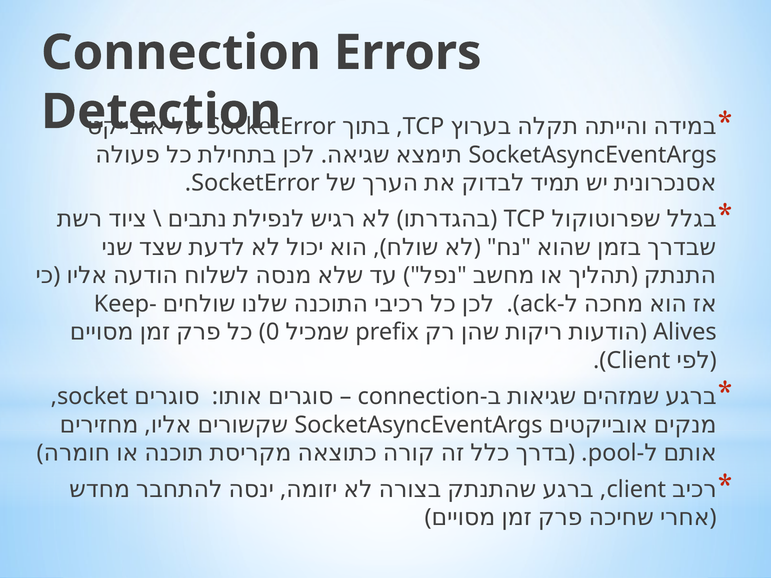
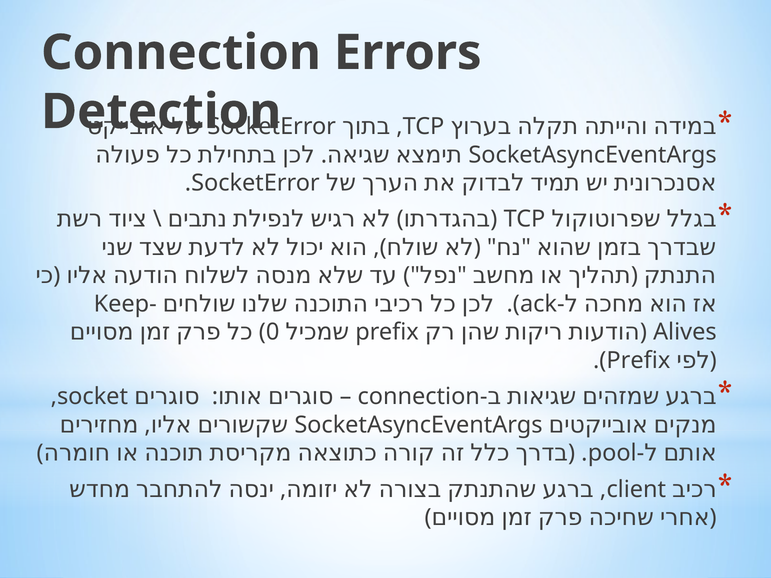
Client: Client -> Prefix (638, 361)
